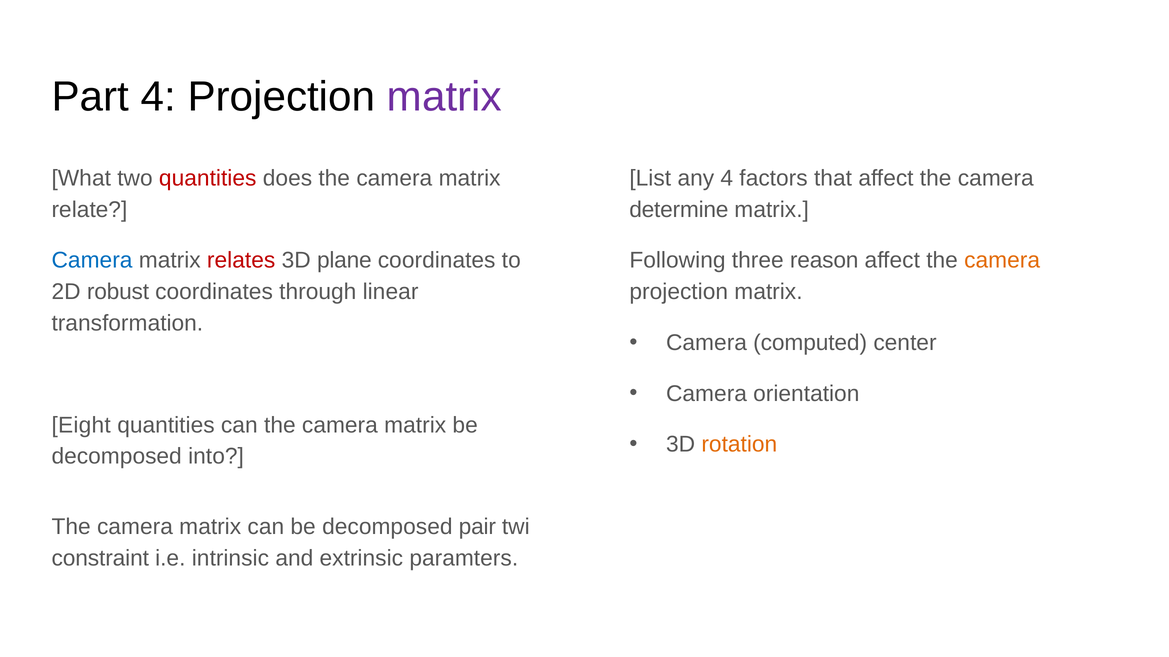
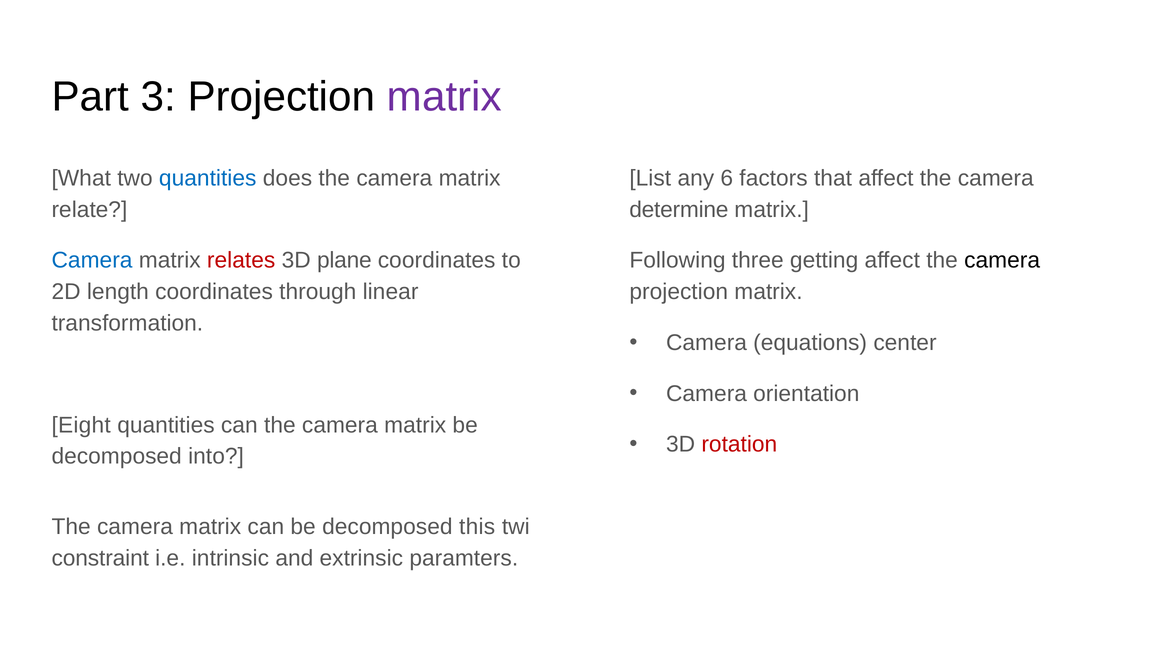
Part 4: 4 -> 3 (158, 97)
quantities colour: red -> blue (208, 178)
any 4: 4 -> 6 (727, 178)
reason: reason -> getting (824, 261)
camera colour: orange -> black (1002, 261)
robust: robust -> length (118, 292)
computed: computed -> equations (810, 343)
rotation colour: orange -> red (739, 445)
pair: pair -> this (477, 527)
